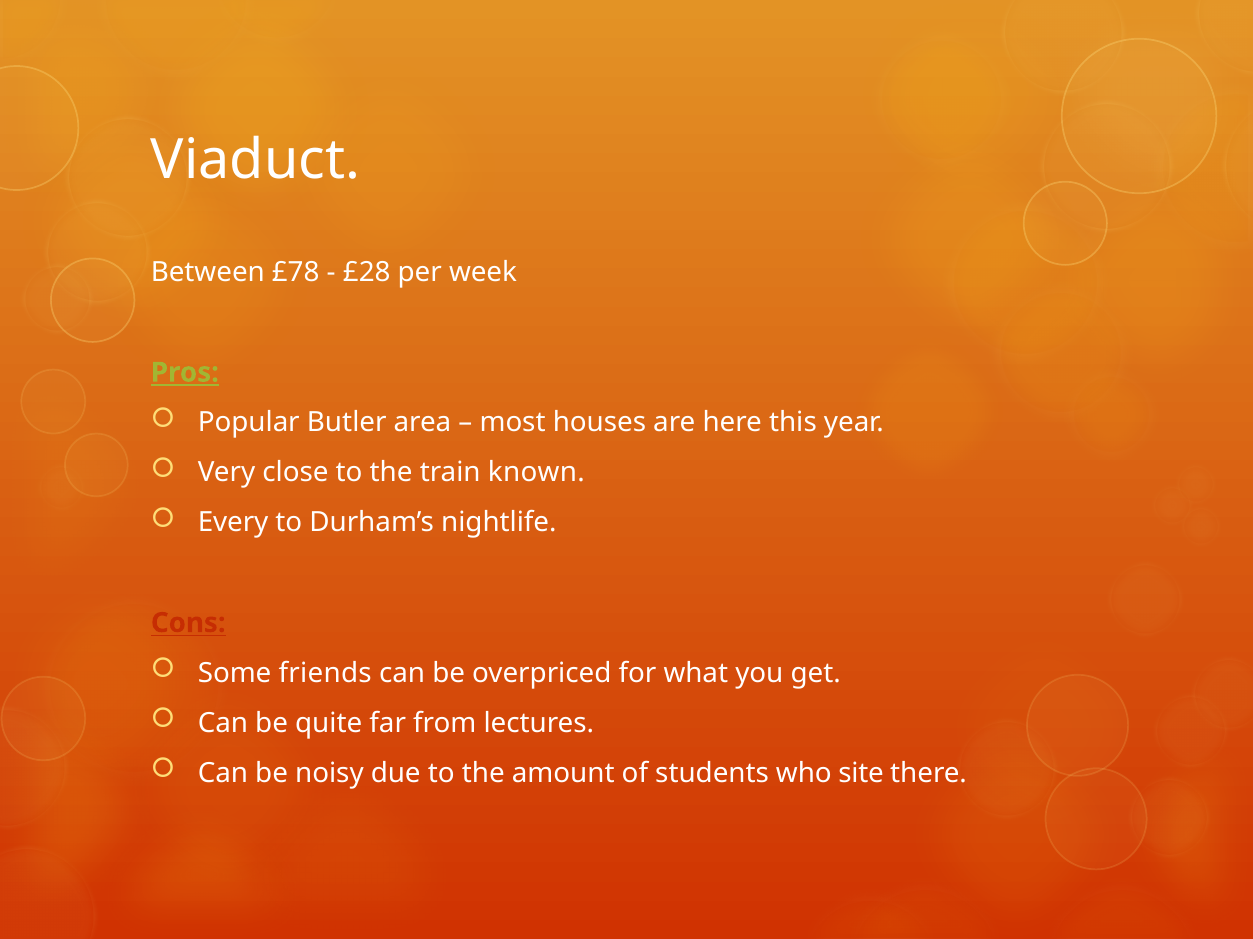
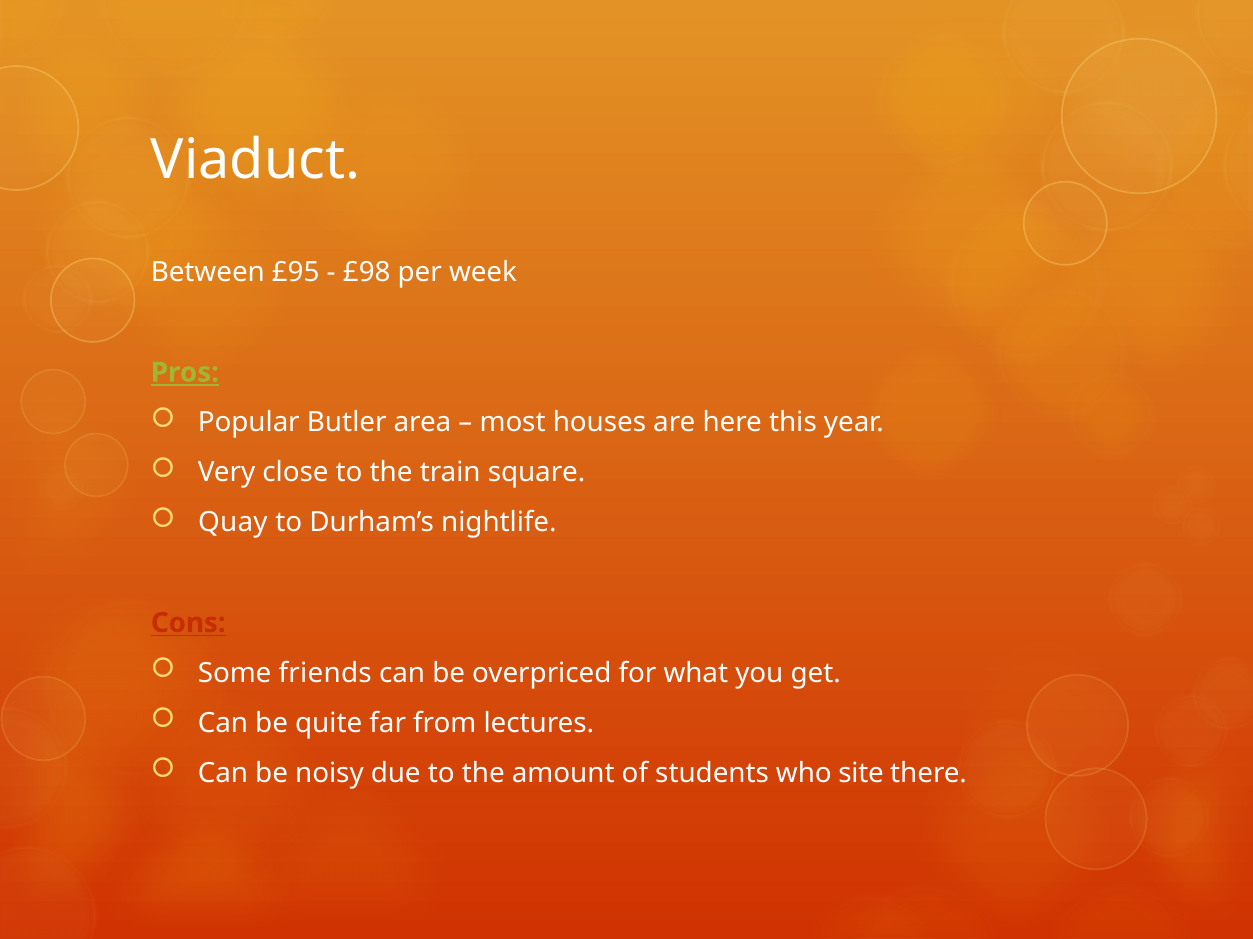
£78: £78 -> £95 (296, 272)
£28: £28 -> £98 (367, 272)
known: known -> square (537, 473)
Every: Every -> Quay (233, 523)
